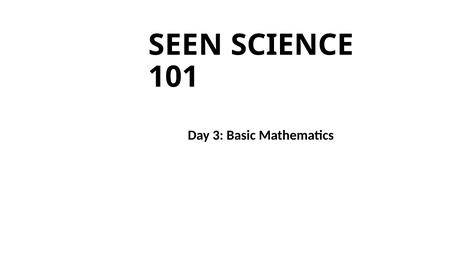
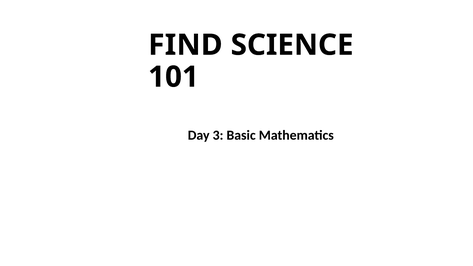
SEEN: SEEN -> FIND (185, 45)
